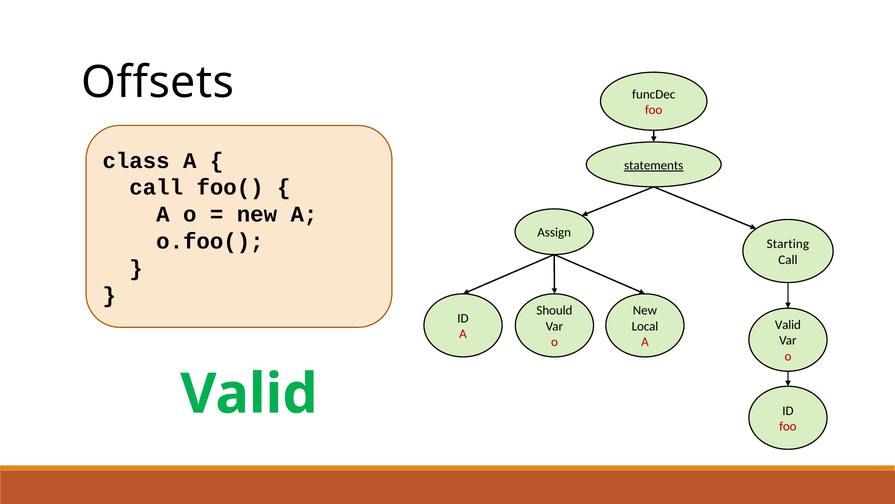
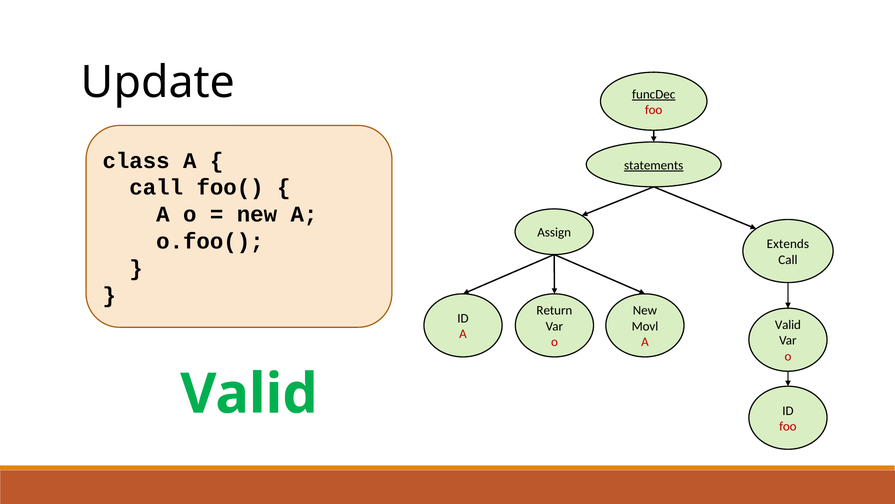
Offsets: Offsets -> Update (158, 82)
funcDec underline: none -> present (654, 94)
Starting: Starting -> Extends (788, 244)
Should: Should -> Return (554, 310)
Local: Local -> Movl (645, 326)
